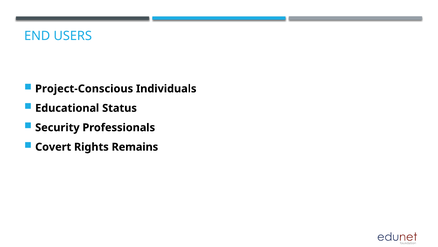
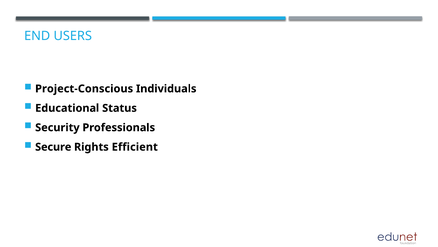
Covert: Covert -> Secure (53, 147)
Remains: Remains -> Efficient (135, 147)
